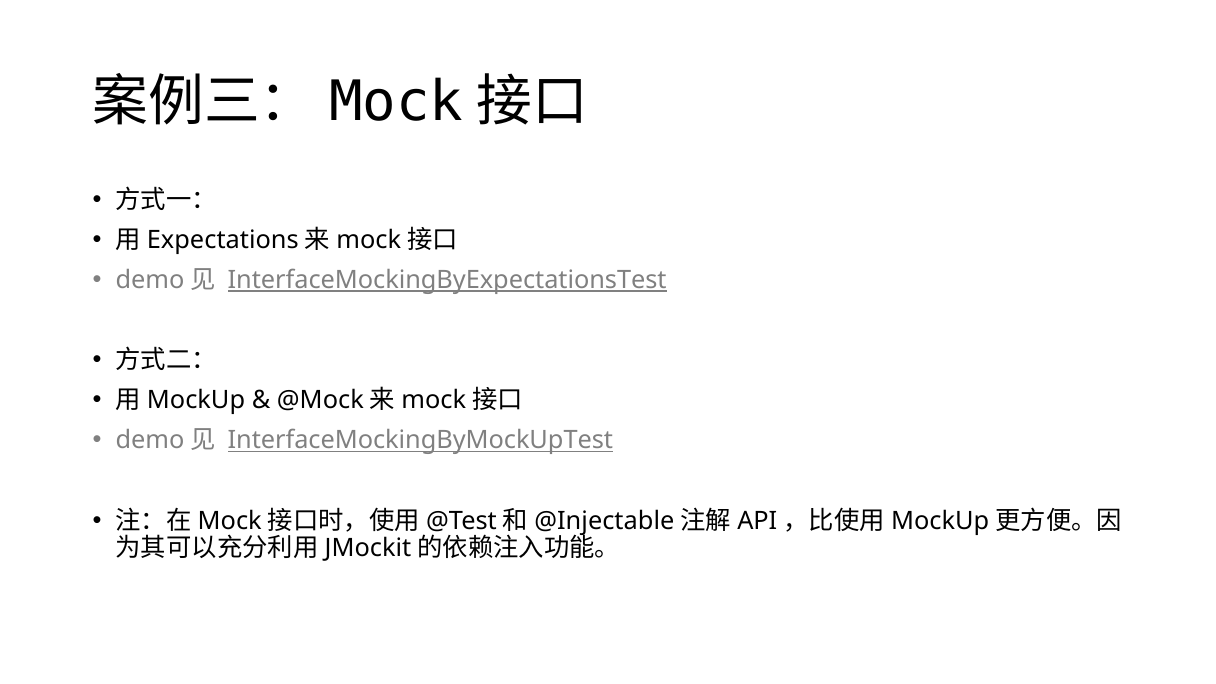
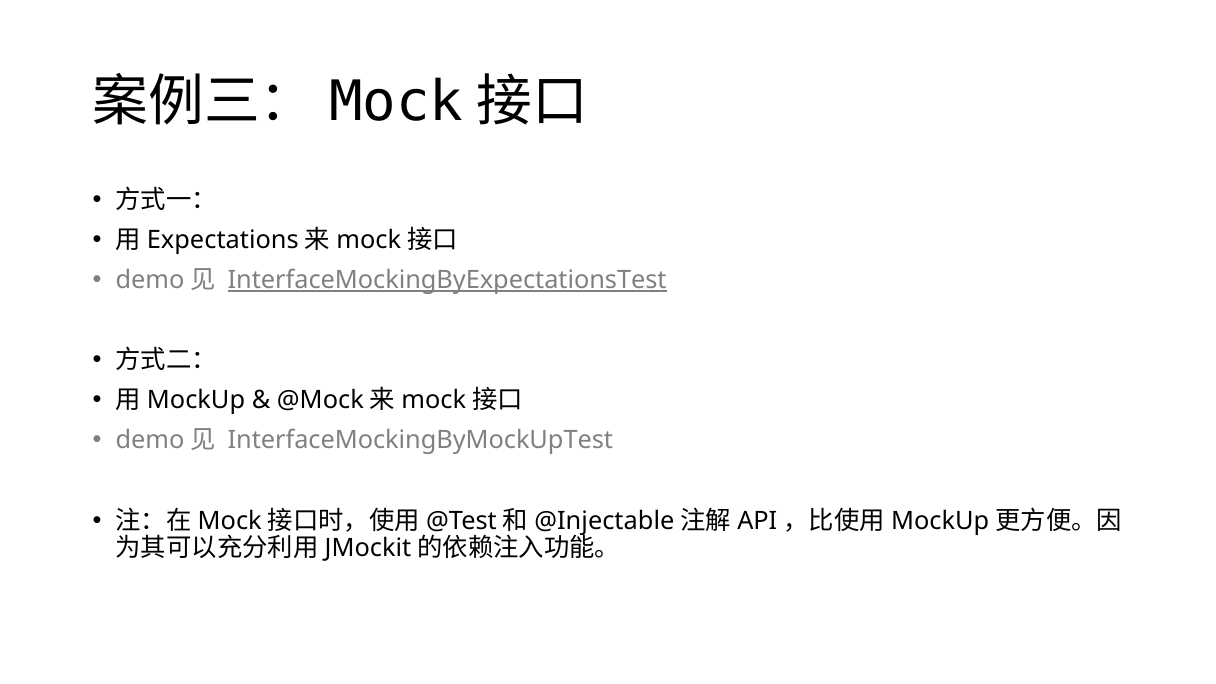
InterfaceMockingByMockUpTest underline: present -> none (420, 441)
